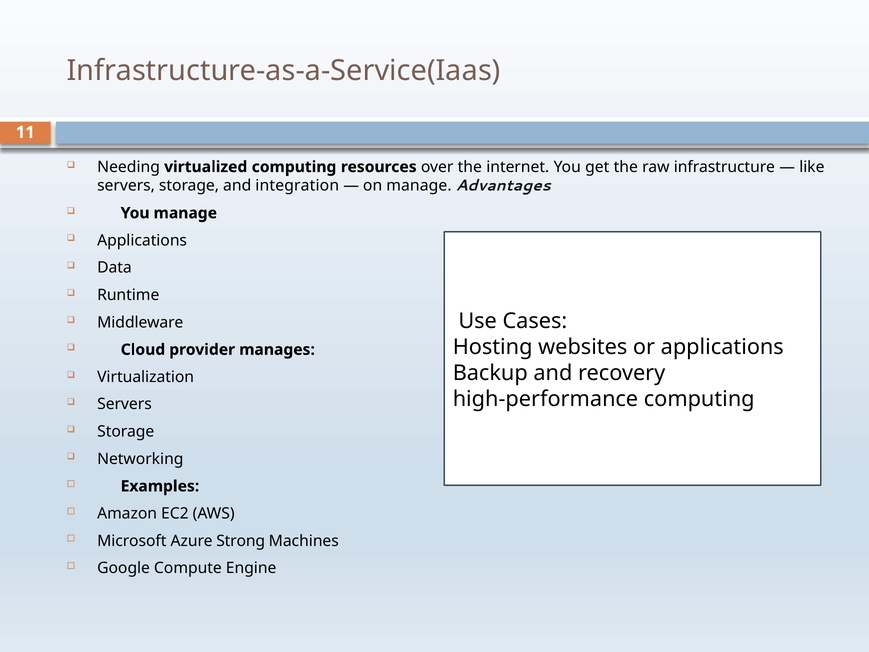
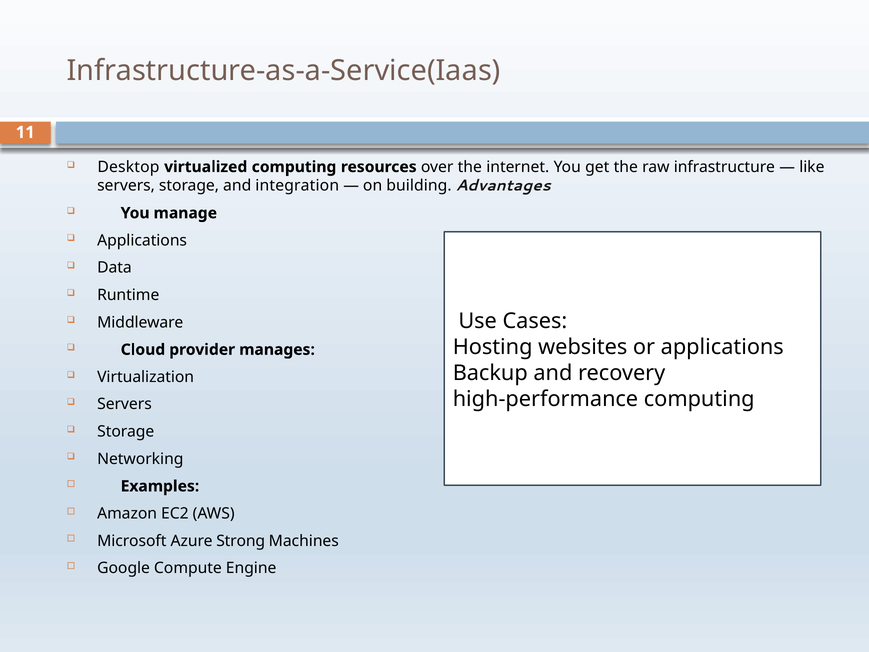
Needing: Needing -> Desktop (128, 167)
on manage: manage -> building (419, 186)
